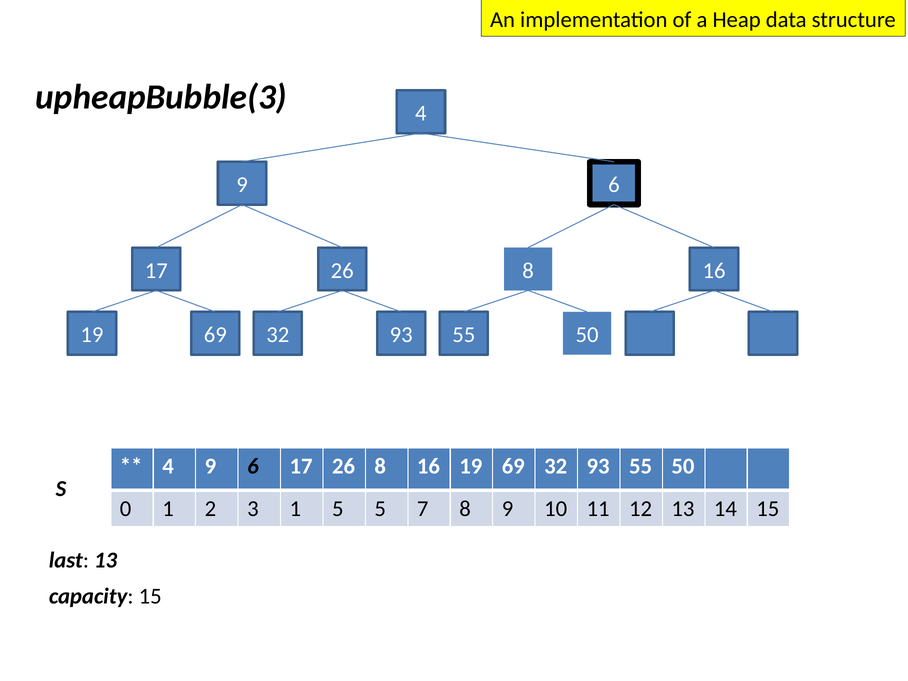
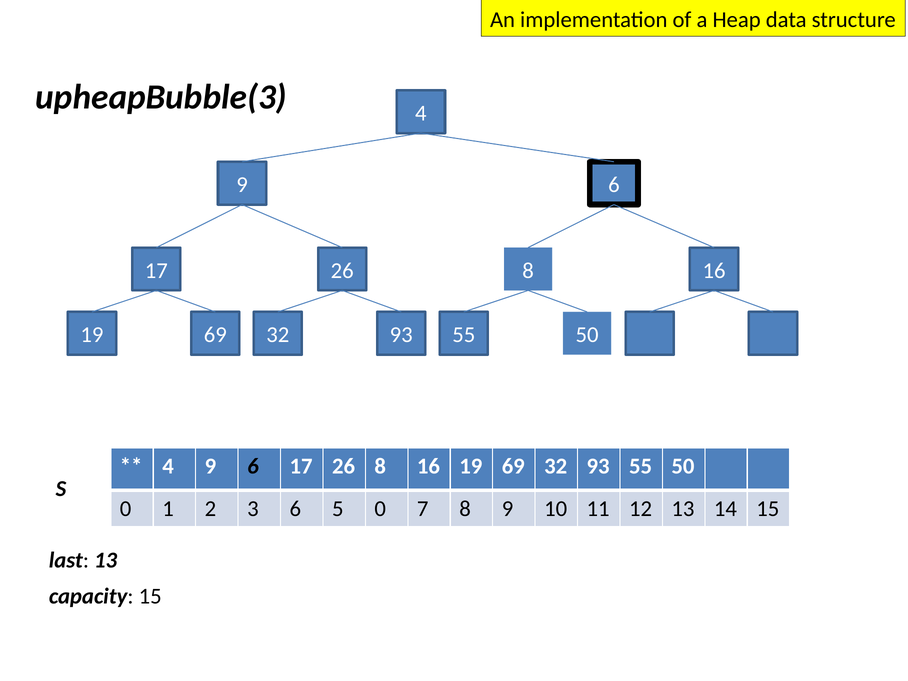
3 1: 1 -> 6 (295, 509)
5 5: 5 -> 0 (380, 509)
